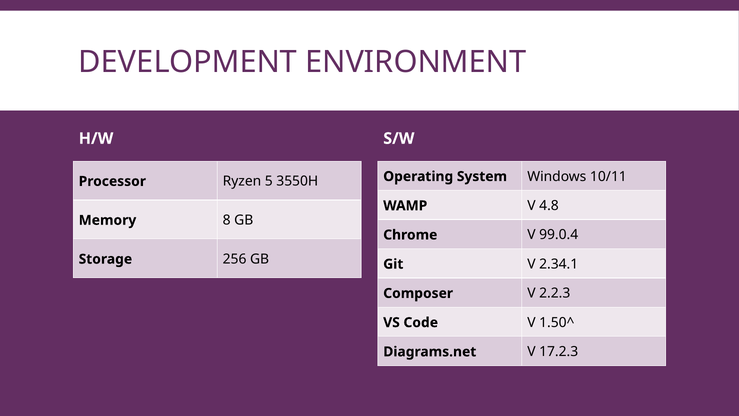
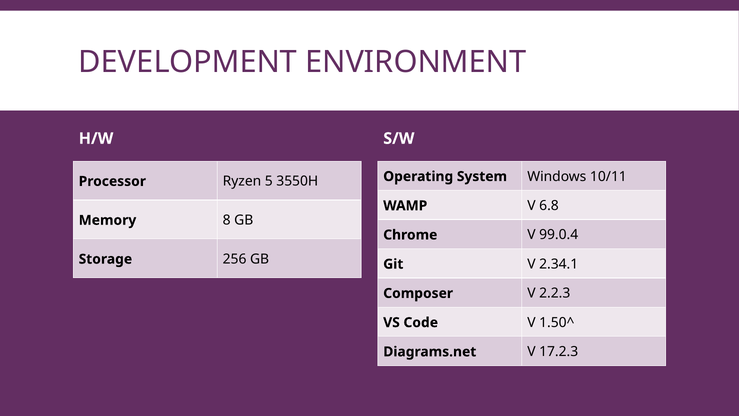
4.8: 4.8 -> 6.8 (549, 206)
